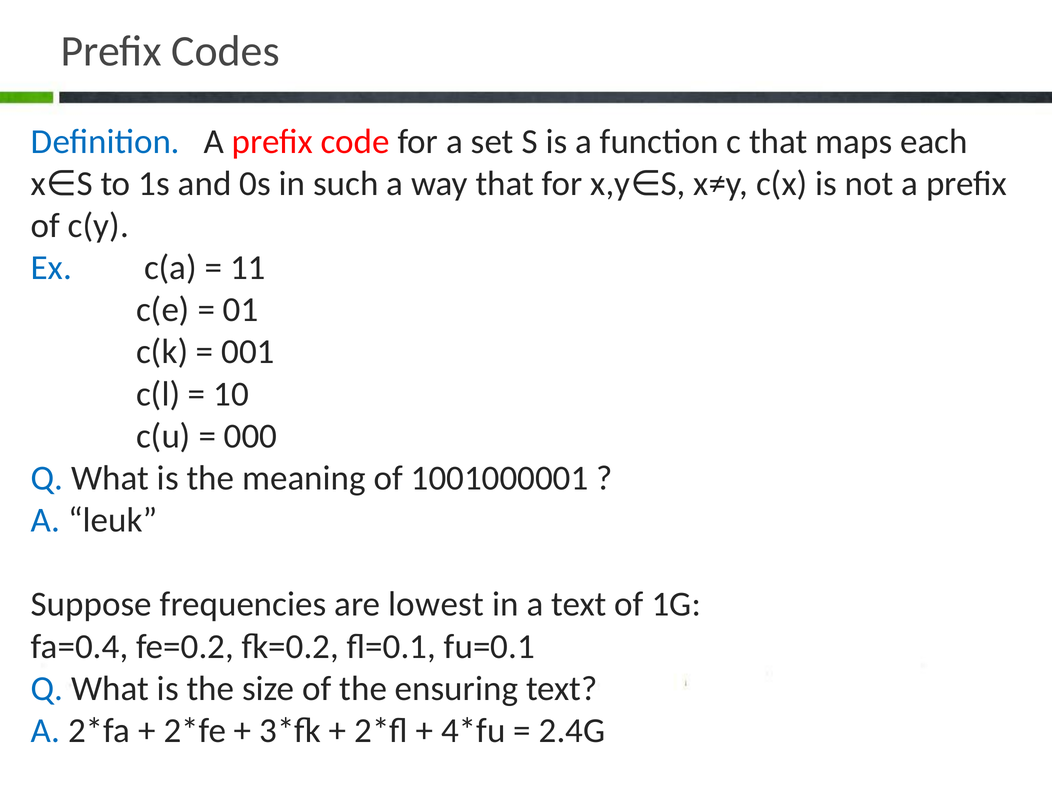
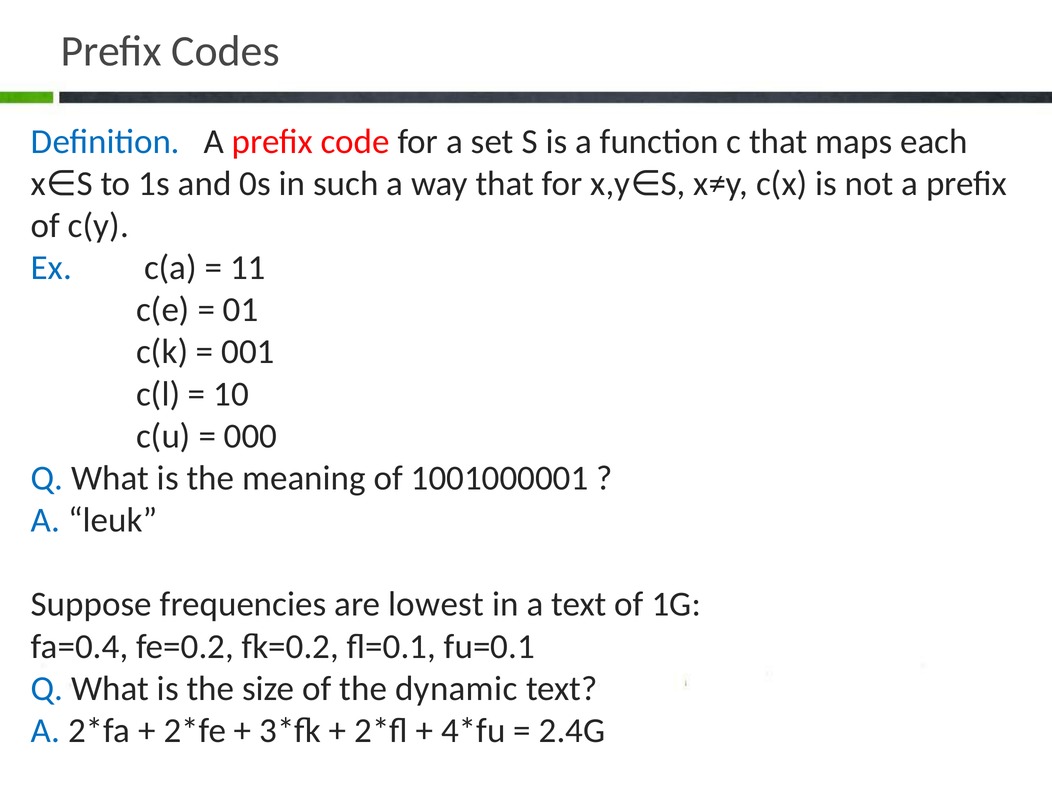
ensuring: ensuring -> dynamic (456, 689)
